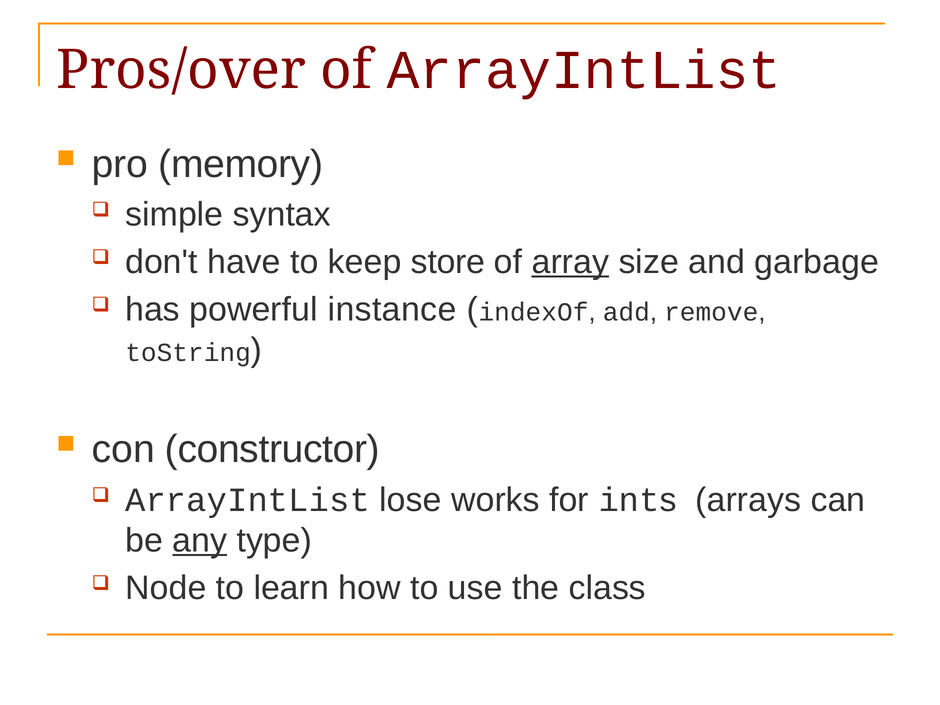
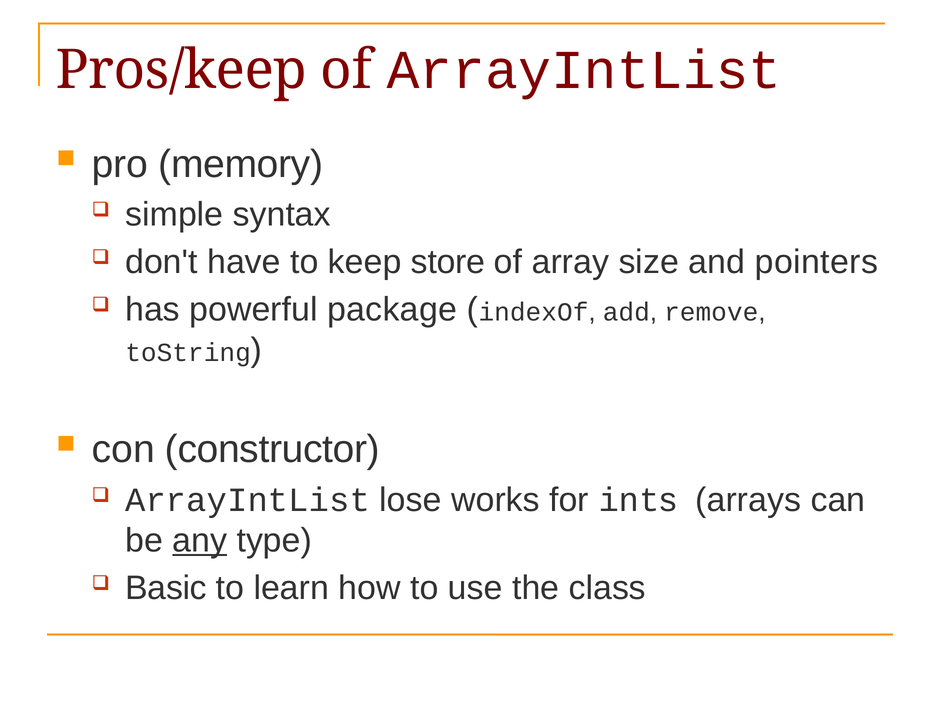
Pros/over: Pros/over -> Pros/keep (181, 70)
array underline: present -> none (570, 262)
garbage: garbage -> pointers (817, 262)
instance: instance -> package (392, 309)
Node: Node -> Basic (166, 588)
